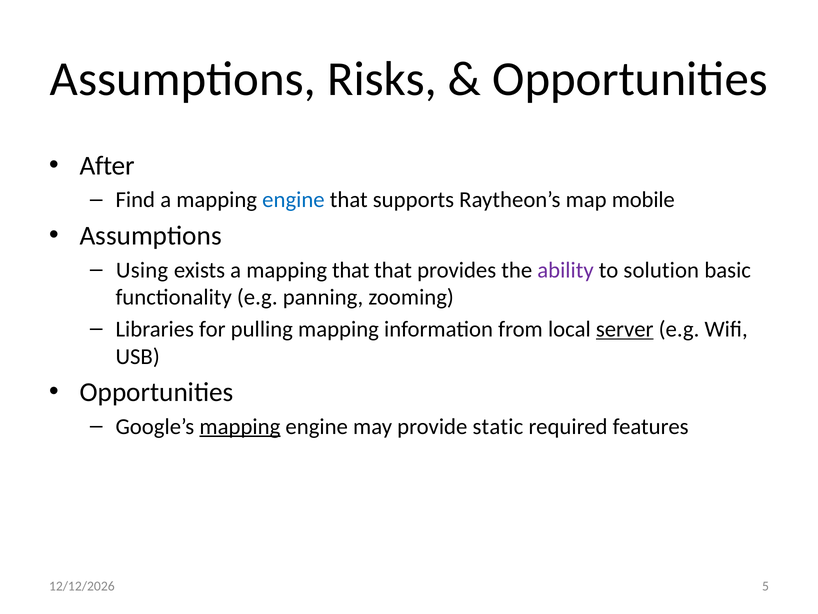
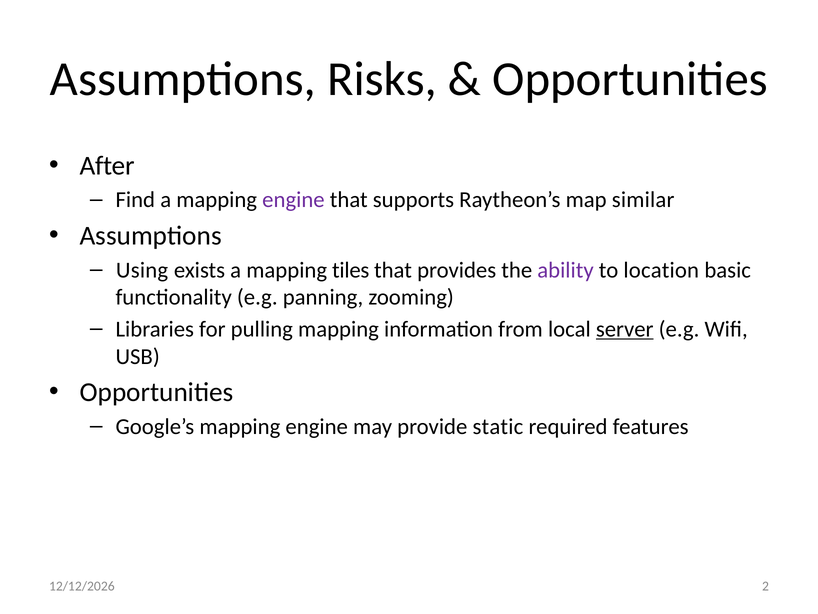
engine colour: blue -> purple (293, 200)
mobile: mobile -> similar (643, 200)
mapping that: that -> tiles (351, 270)
solution: solution -> location (661, 270)
mapping underline: present -> none (240, 426)
5: 5 -> 2 (766, 586)
